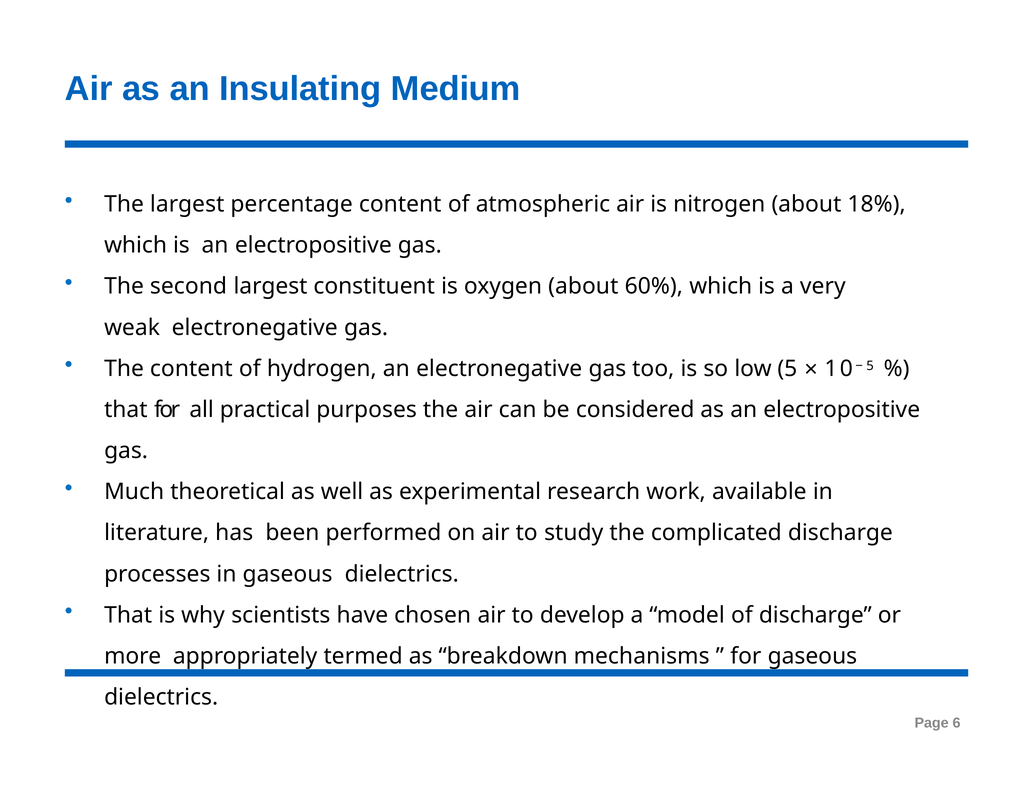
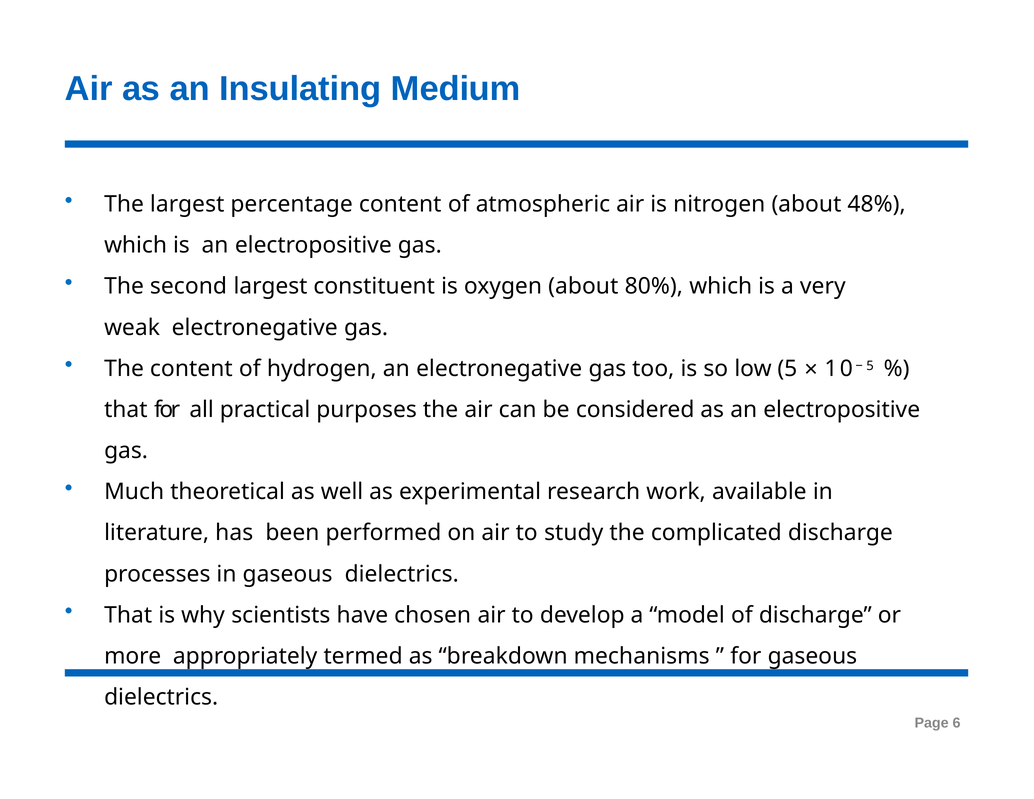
18%: 18% -> 48% (877, 204)
60%: 60% -> 80% (654, 286)
